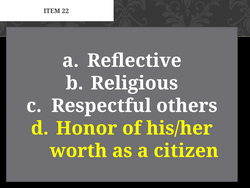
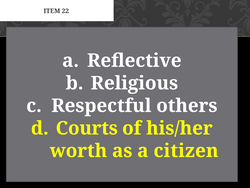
Honor: Honor -> Courts (87, 128)
